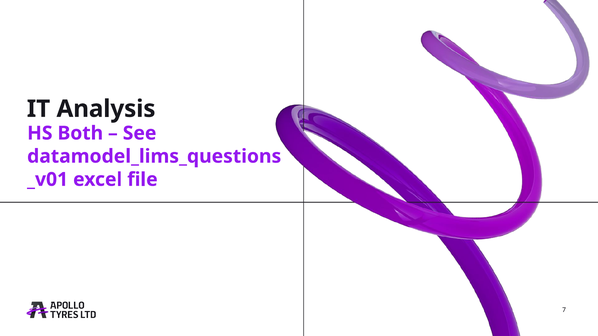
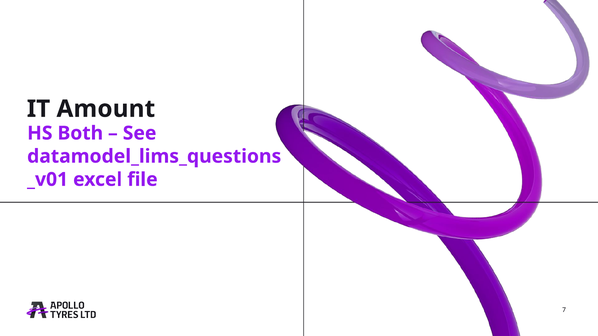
Analysis: Analysis -> Amount (106, 109)
